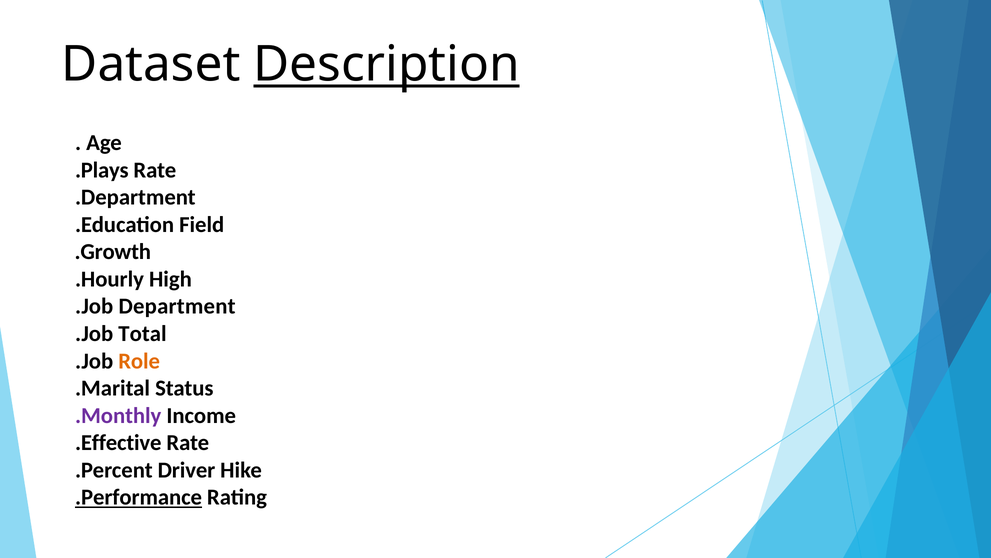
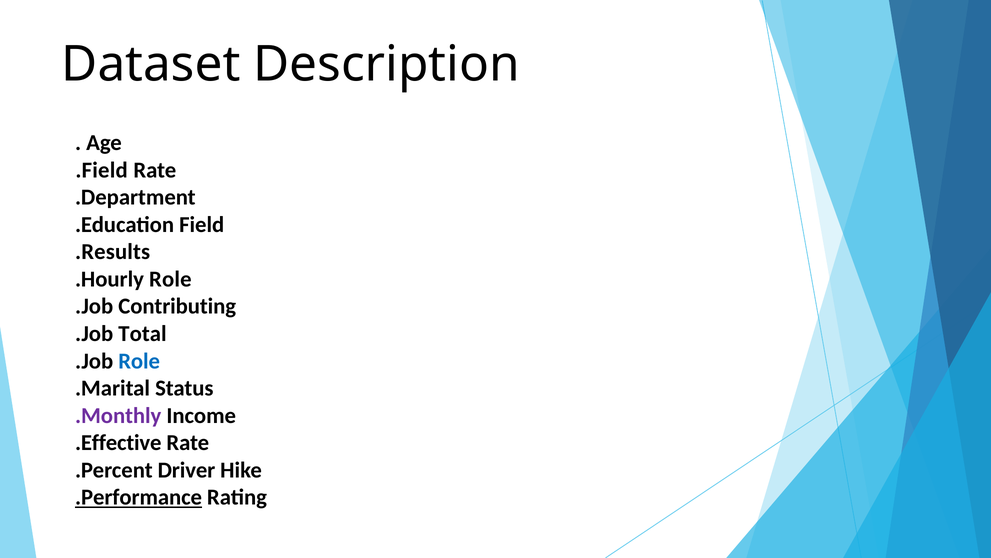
Description underline: present -> none (386, 65)
.Plays: .Plays -> .Field (102, 170)
.Growth: .Growth -> .Results (113, 252)
.Hourly High: High -> Role (170, 279)
Department: Department -> Contributing (177, 306)
Role colour: orange -> blue (139, 361)
